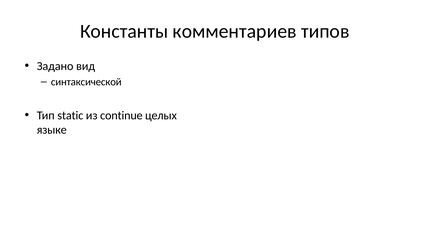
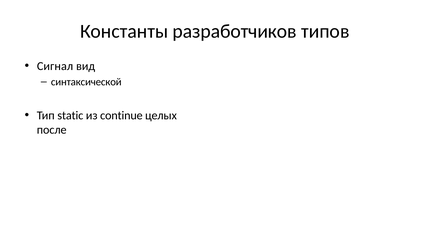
комментариев: комментариев -> разработчиков (235, 31)
Задано: Задано -> Сигнал (55, 66)
языке: языке -> после (52, 130)
